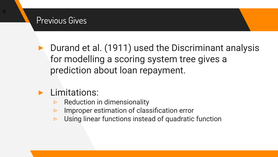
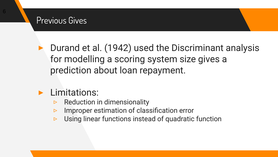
1911: 1911 -> 1942 (118, 48)
tree: tree -> size (188, 59)
